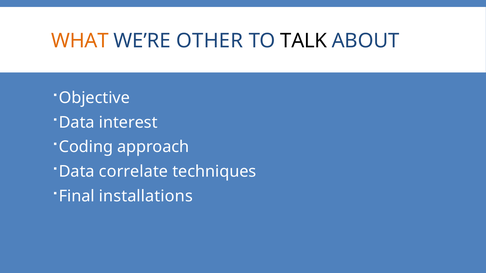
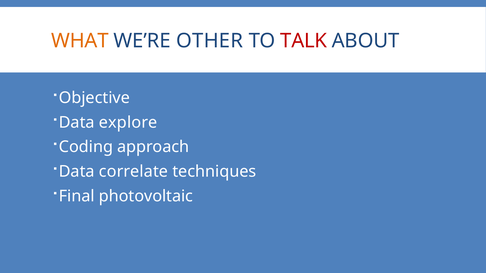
TALK colour: black -> red (304, 41)
interest: interest -> explore (128, 123)
installations: installations -> photovoltaic (146, 196)
